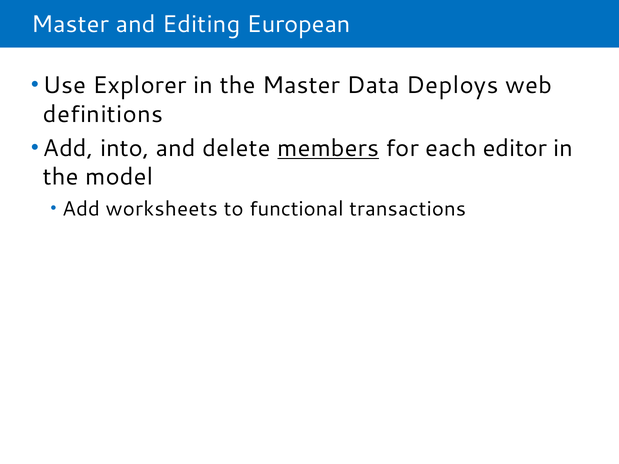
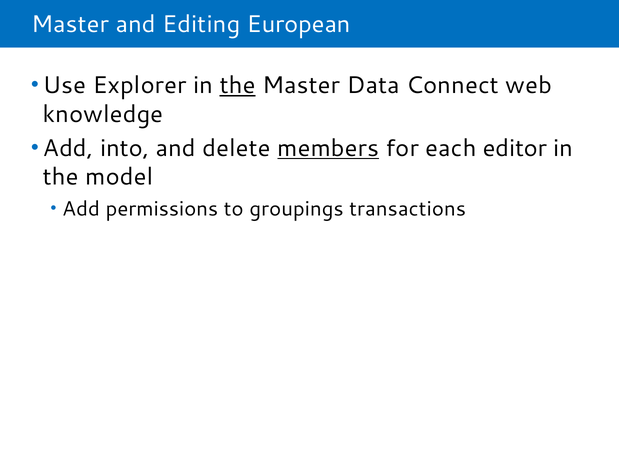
the underline: none -> present (238, 85)
Deploys: Deploys -> Connect (453, 85)
definitions: definitions -> knowledge (103, 114)
worksheets: worksheets -> permissions (162, 209)
functional: functional -> groupings (296, 209)
